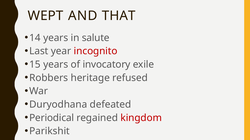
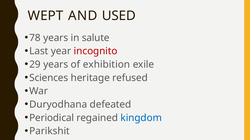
THAT: THAT -> USED (119, 16)
14: 14 -> 78 (35, 38)
15: 15 -> 29 (35, 65)
invocatory: invocatory -> exhibition (106, 65)
Robbers: Robbers -> Sciences (49, 78)
kingdom colour: red -> blue (141, 118)
